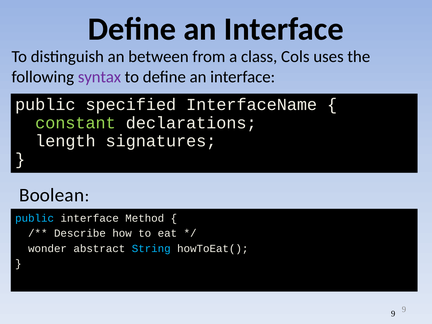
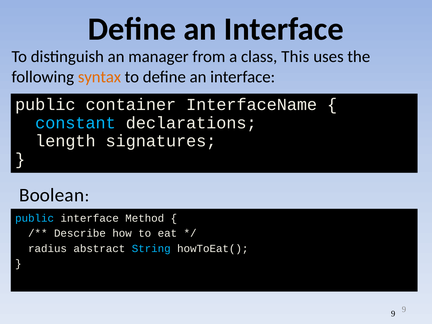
between: between -> manager (158, 57)
Cols: Cols -> This (295, 57)
syntax colour: purple -> orange (99, 77)
specified: specified -> container (131, 105)
constant colour: light green -> light blue (75, 123)
wonder: wonder -> radius (48, 248)
